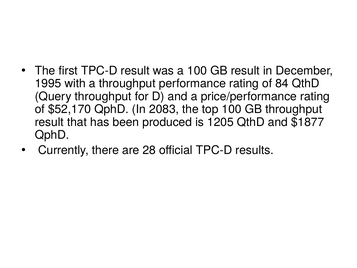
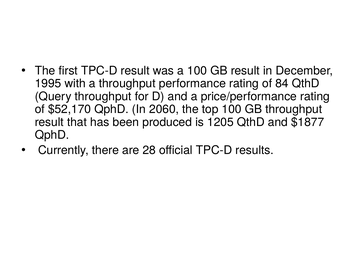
2083: 2083 -> 2060 (164, 109)
